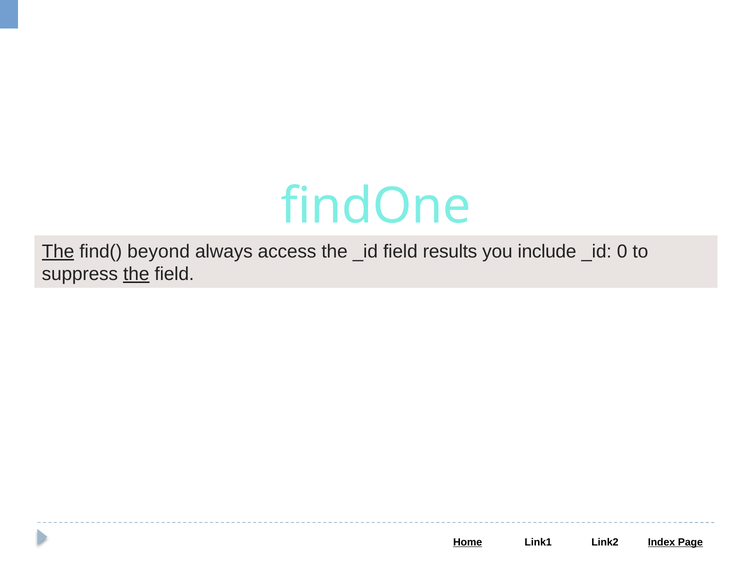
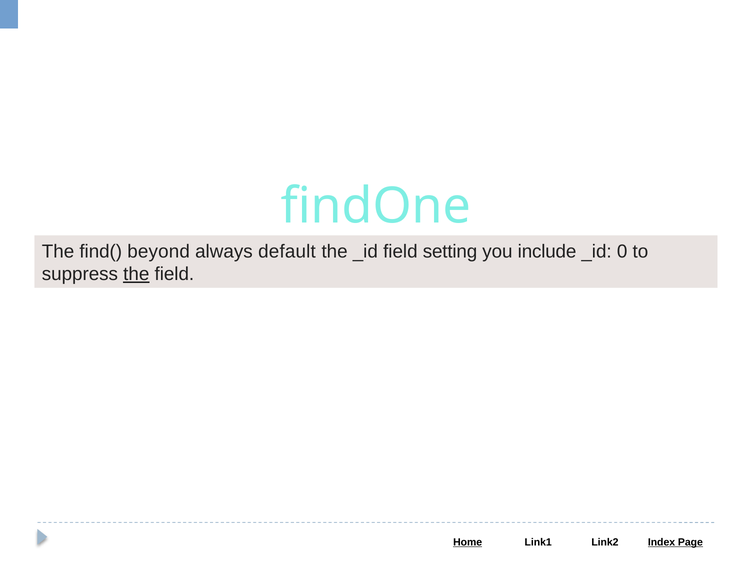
The underline: present -> none (58, 252)
access: access -> default (287, 252)
results: results -> setting (450, 252)
